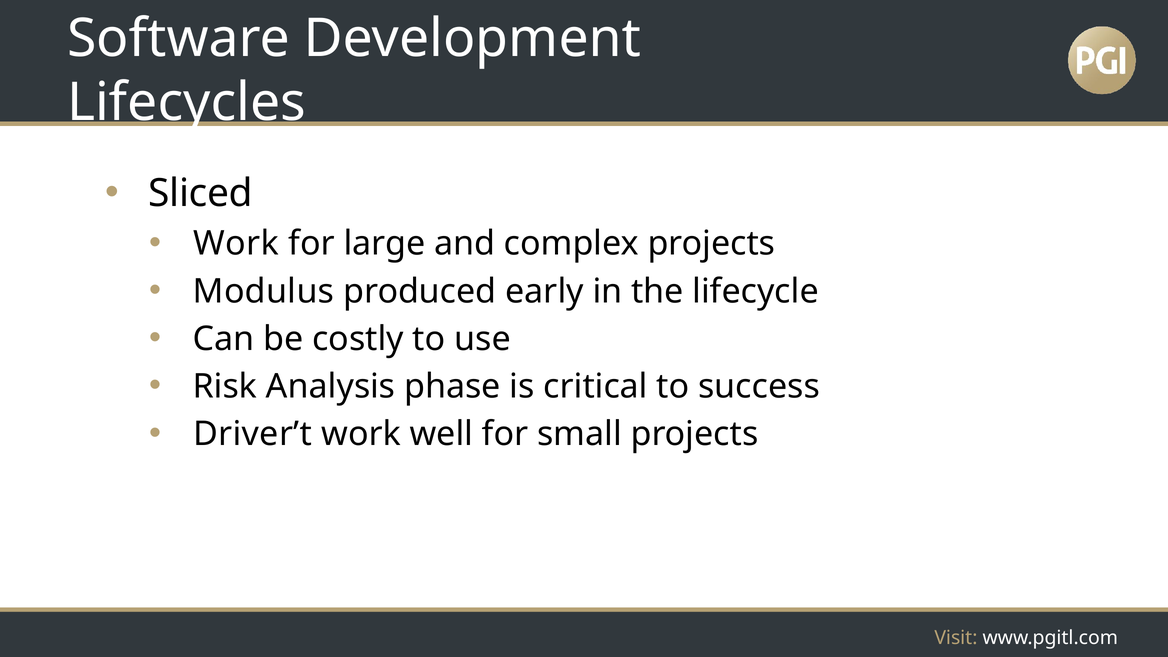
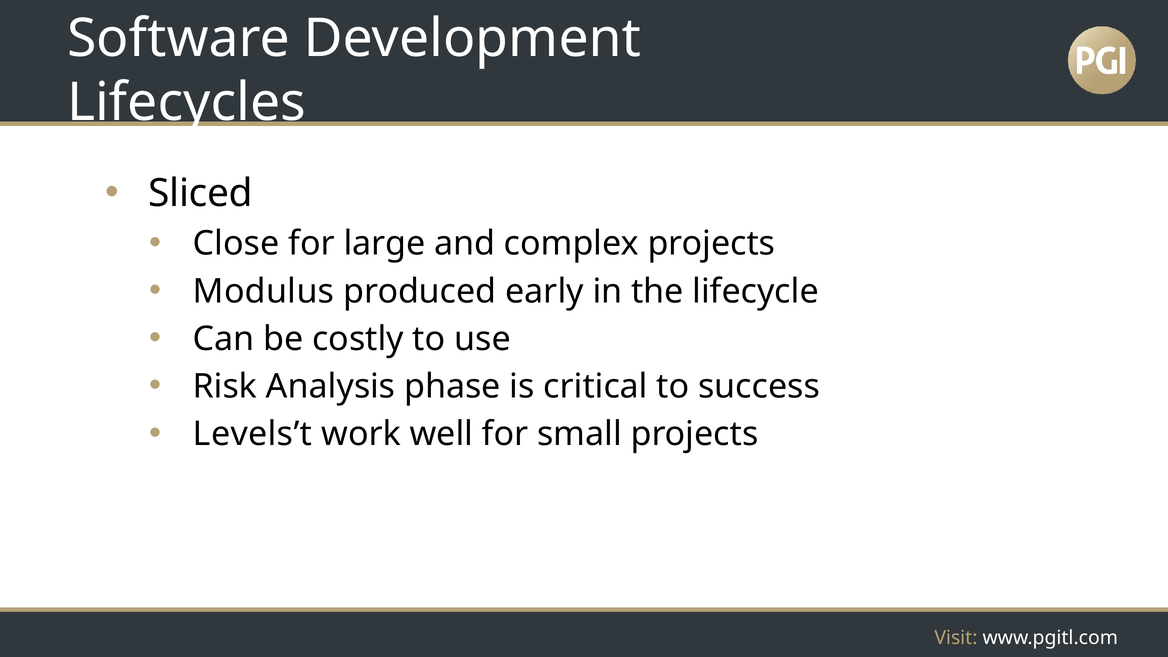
Work: Work -> Close (236, 244)
Driver’t: Driver’t -> Levels’t (253, 434)
